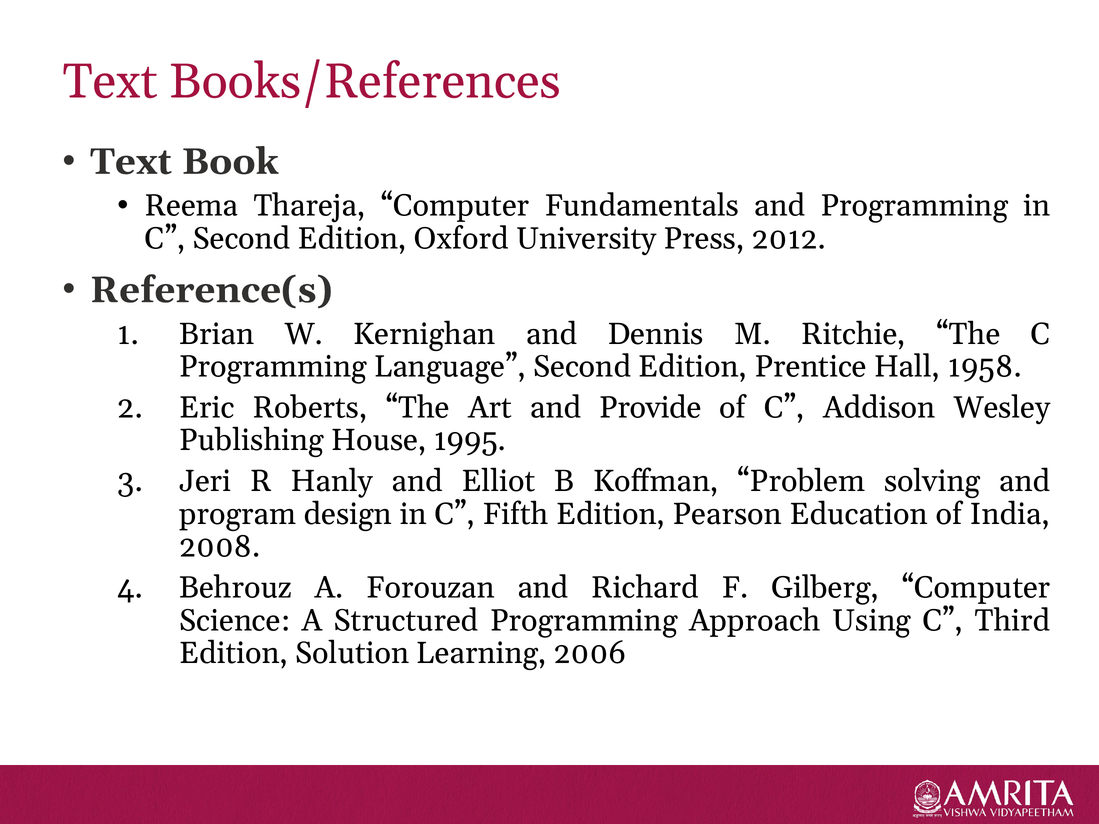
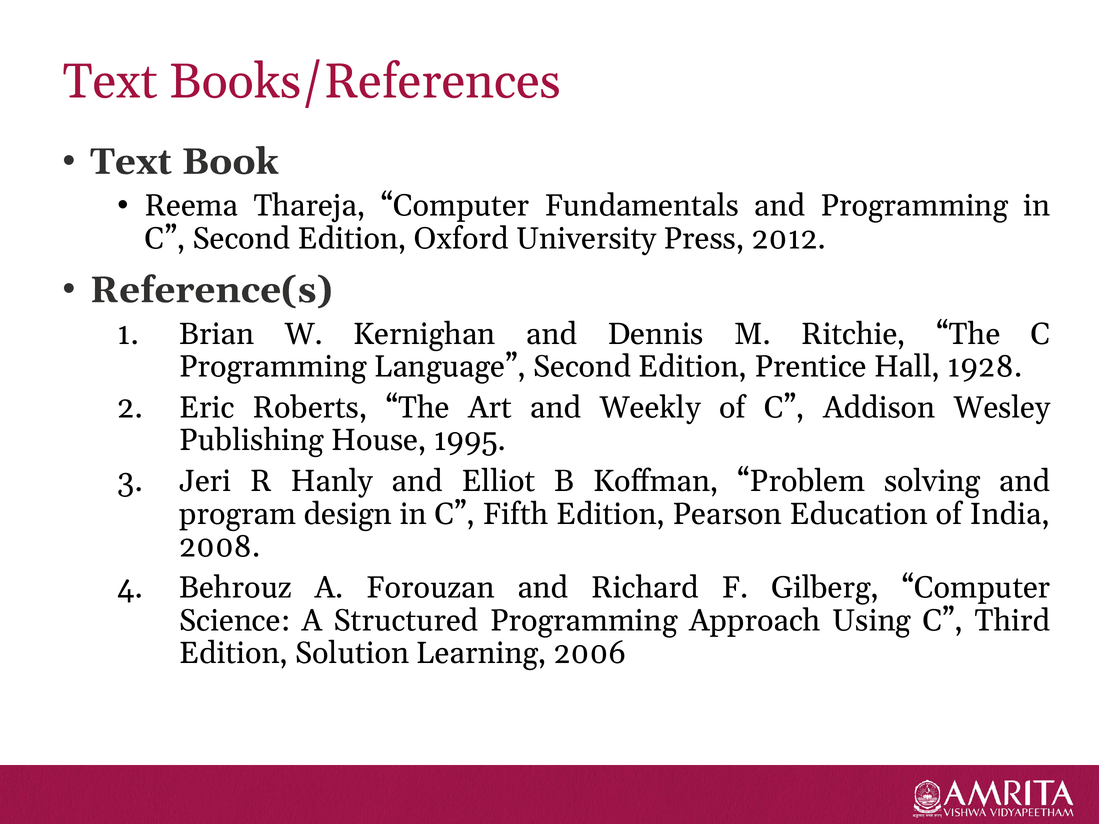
1958: 1958 -> 1928 (985, 367)
Provide: Provide -> Weekly (650, 408)
